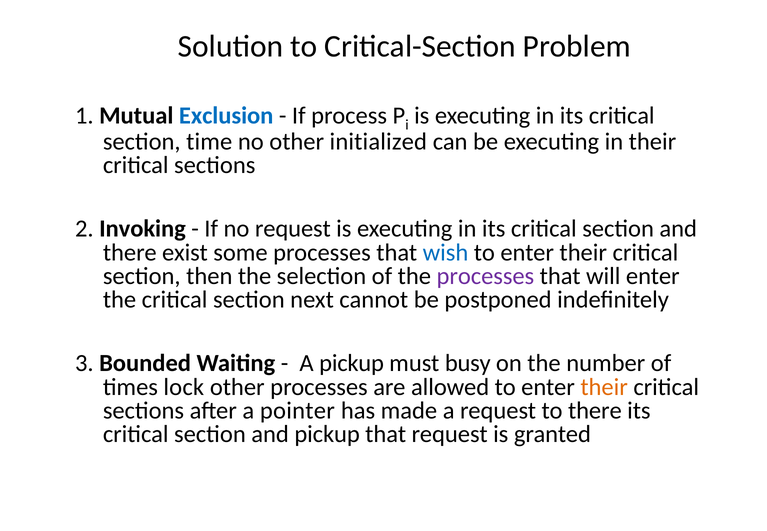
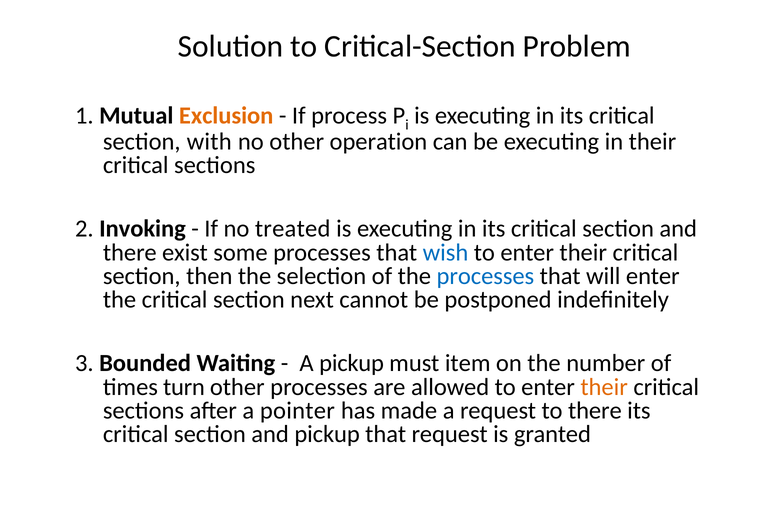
Exclusion colour: blue -> orange (226, 115)
time: time -> with (209, 141)
initialized: initialized -> operation (378, 141)
no request: request -> treated (293, 229)
processes colour: purple -> blue (485, 276)
busy: busy -> item (468, 363)
lock: lock -> turn (184, 387)
